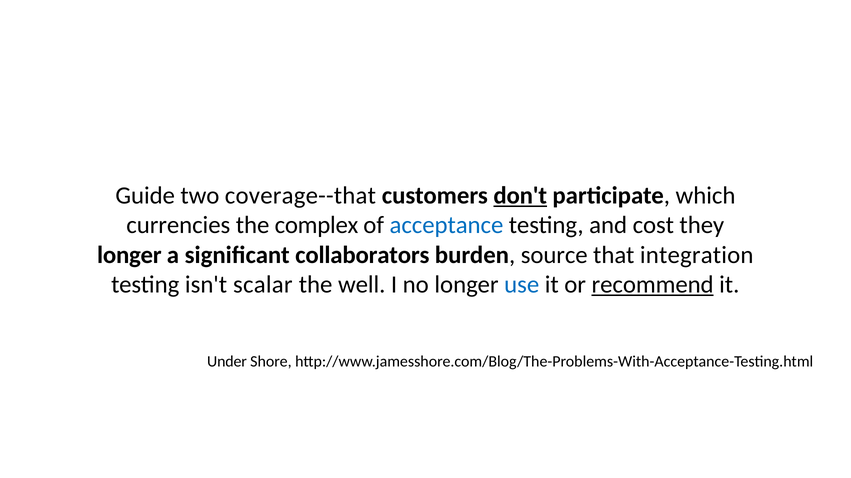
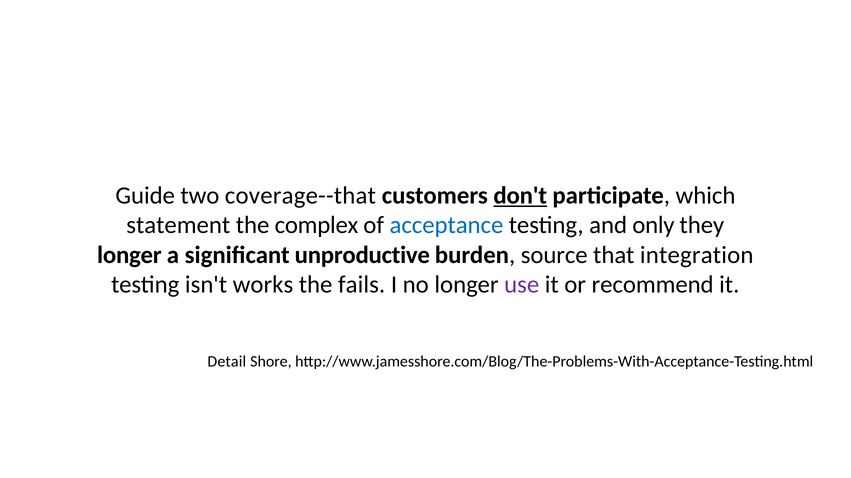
currencies: currencies -> statement (178, 226)
cost: cost -> only (653, 226)
collaborators: collaborators -> unproductive (362, 255)
scalar: scalar -> works (263, 285)
well: well -> fails (362, 285)
use colour: blue -> purple (522, 285)
recommend underline: present -> none (653, 285)
Under: Under -> Detail (227, 362)
